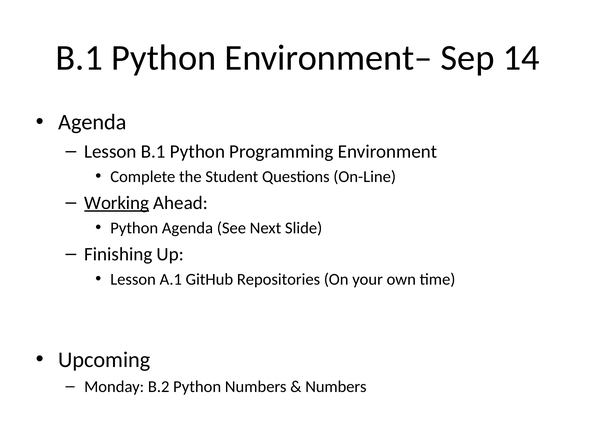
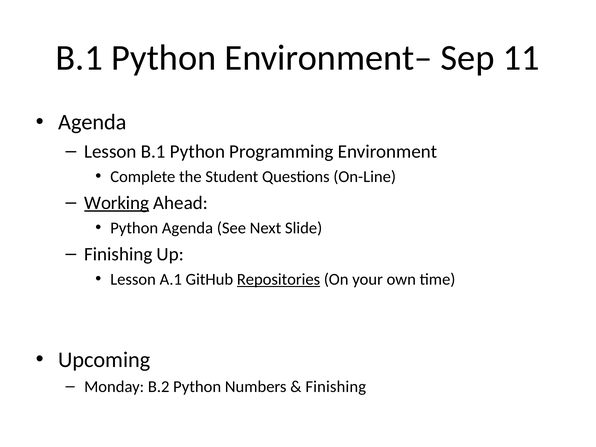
14: 14 -> 11 (521, 58)
Repositories underline: none -> present (278, 279)
Numbers: Numbers -> Finishing (336, 387)
